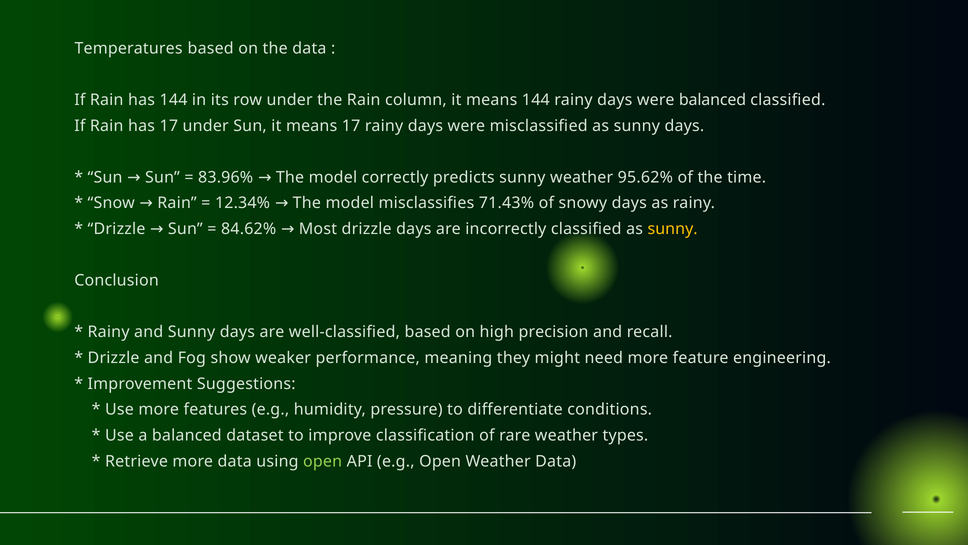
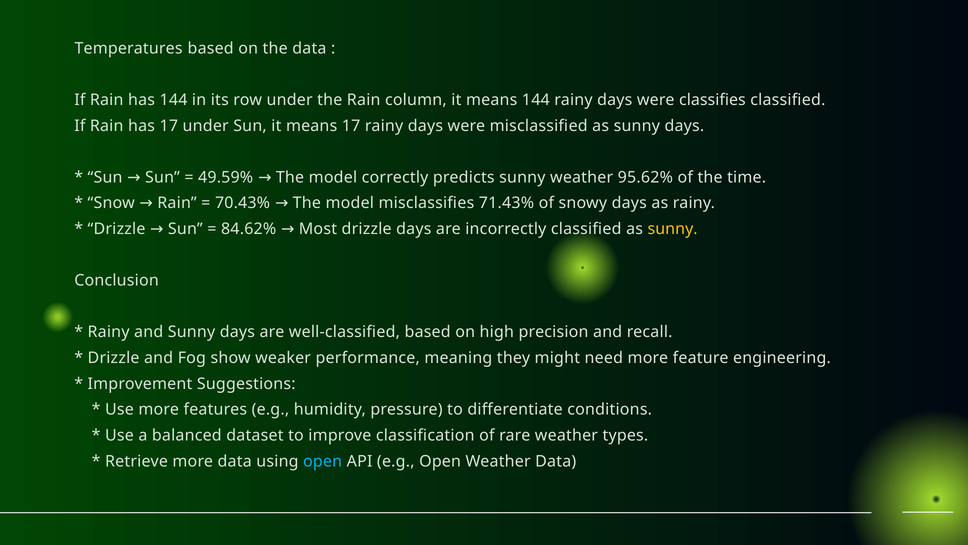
were balanced: balanced -> classifies (712, 100)
83.96%: 83.96% -> 49.59% (226, 177)
12.34%: 12.34% -> 70.43% (243, 203)
open colour: light green -> light blue (323, 461)
